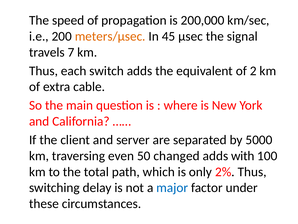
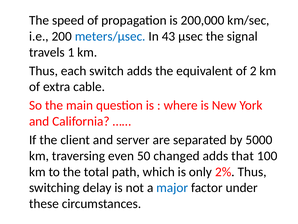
meters/µsec colour: orange -> blue (110, 36)
45: 45 -> 43 (169, 36)
7: 7 -> 1 (71, 52)
with: with -> that (243, 156)
